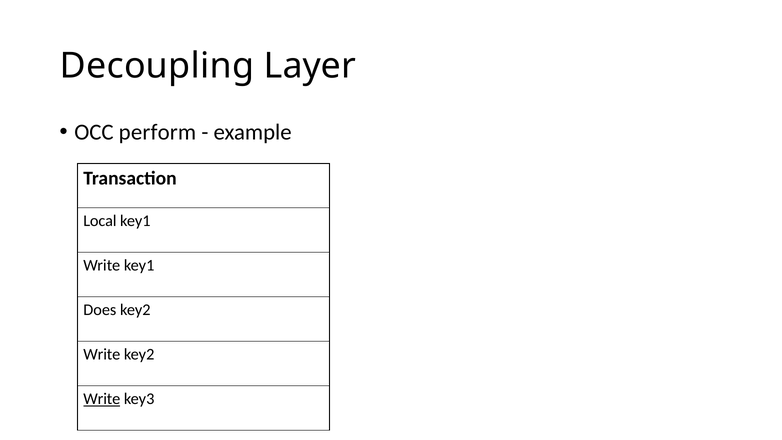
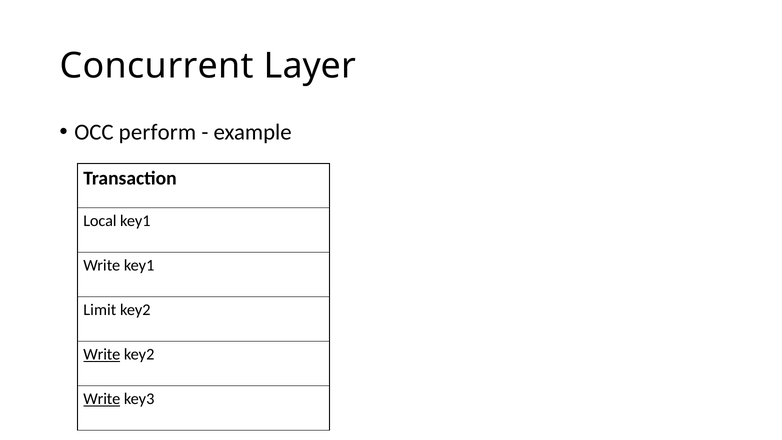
Decoupling: Decoupling -> Concurrent (157, 66)
Does: Does -> Limit (100, 310)
Write underline: none -> present (102, 354)
